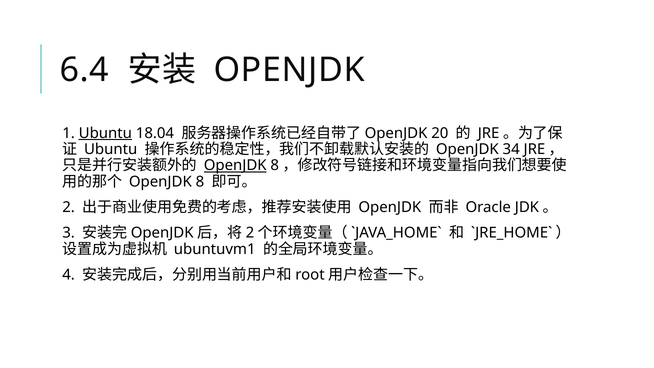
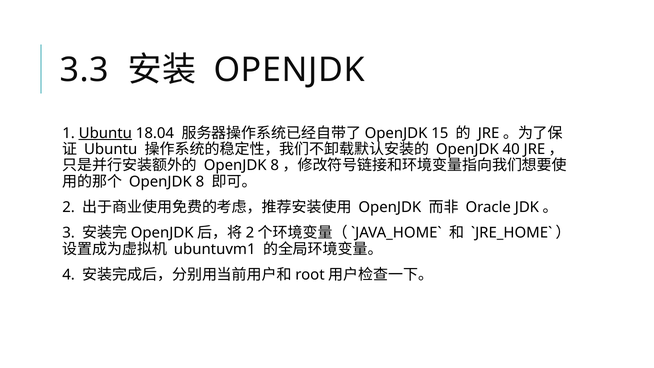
6.4: 6.4 -> 3.3 (84, 70)
20: 20 -> 15 (440, 133)
34: 34 -> 40 (511, 149)
OpenJDK underline: present -> none (235, 165)
